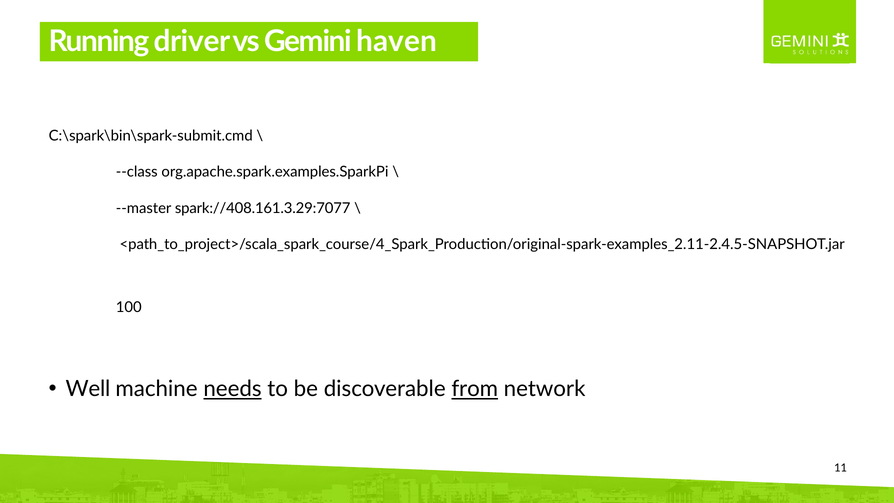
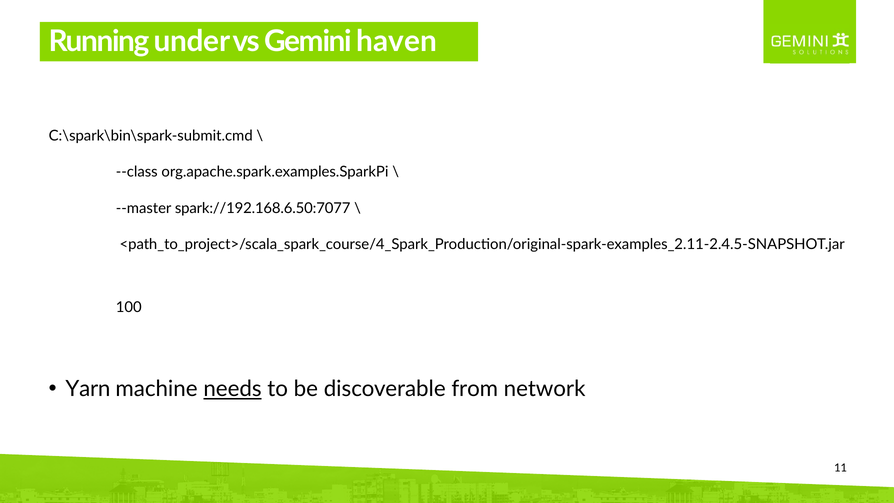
driver: driver -> under (192, 41)
spark://408.161.3.29:7077: spark://408.161.3.29:7077 -> spark://192.168.6.50:7077 (263, 208)
Well: Well -> Yarn (88, 389)
from underline: present -> none (475, 389)
